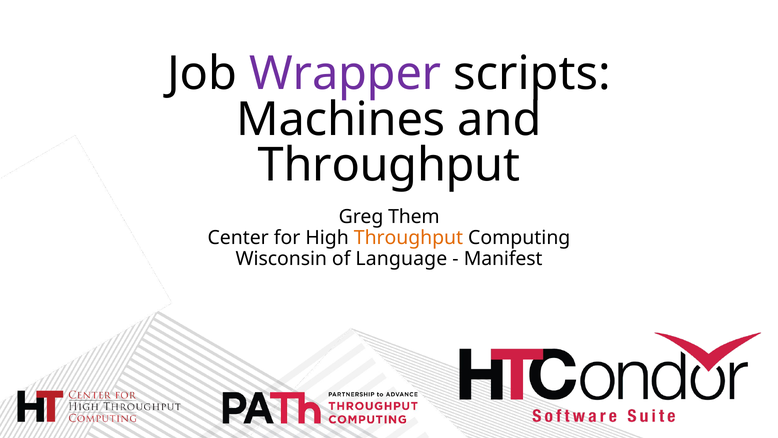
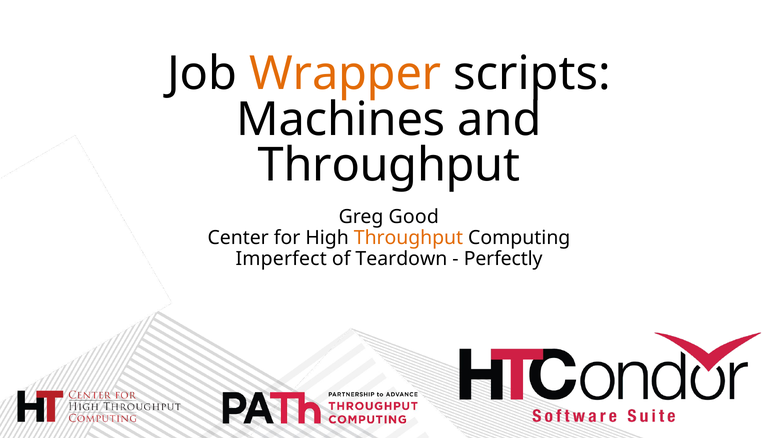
Wrapper colour: purple -> orange (345, 74)
Them: Them -> Good (414, 217)
Wisconsin: Wisconsin -> Imperfect (281, 259)
Language: Language -> Teardown (401, 259)
Manifest: Manifest -> Perfectly (503, 259)
